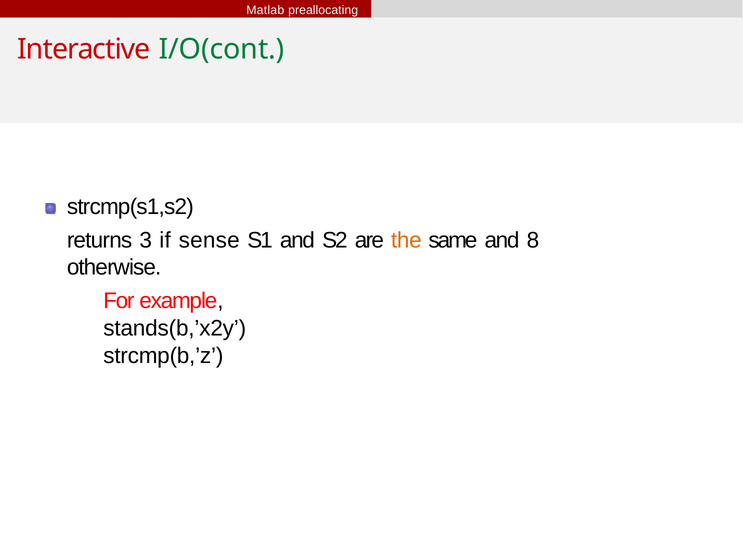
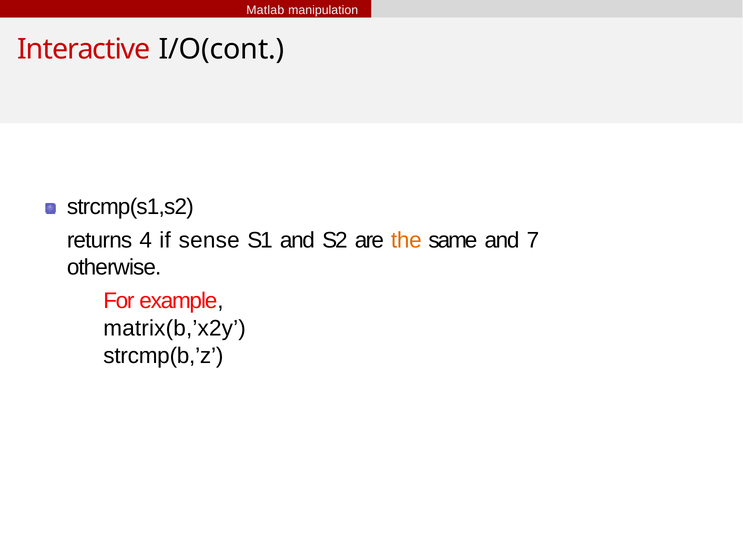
preallocating: preallocating -> manipulation (323, 10)
I/O(cont colour: green -> black (222, 49)
3: 3 -> 4 (146, 240)
8: 8 -> 7 (533, 240)
stands(b,’x2y: stands(b,’x2y -> matrix(b,’x2y (175, 328)
